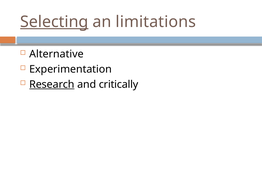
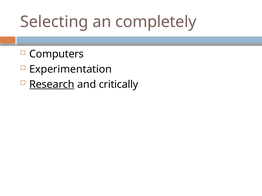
Selecting underline: present -> none (54, 22)
limitations: limitations -> completely (156, 22)
Alternative: Alternative -> Computers (57, 54)
